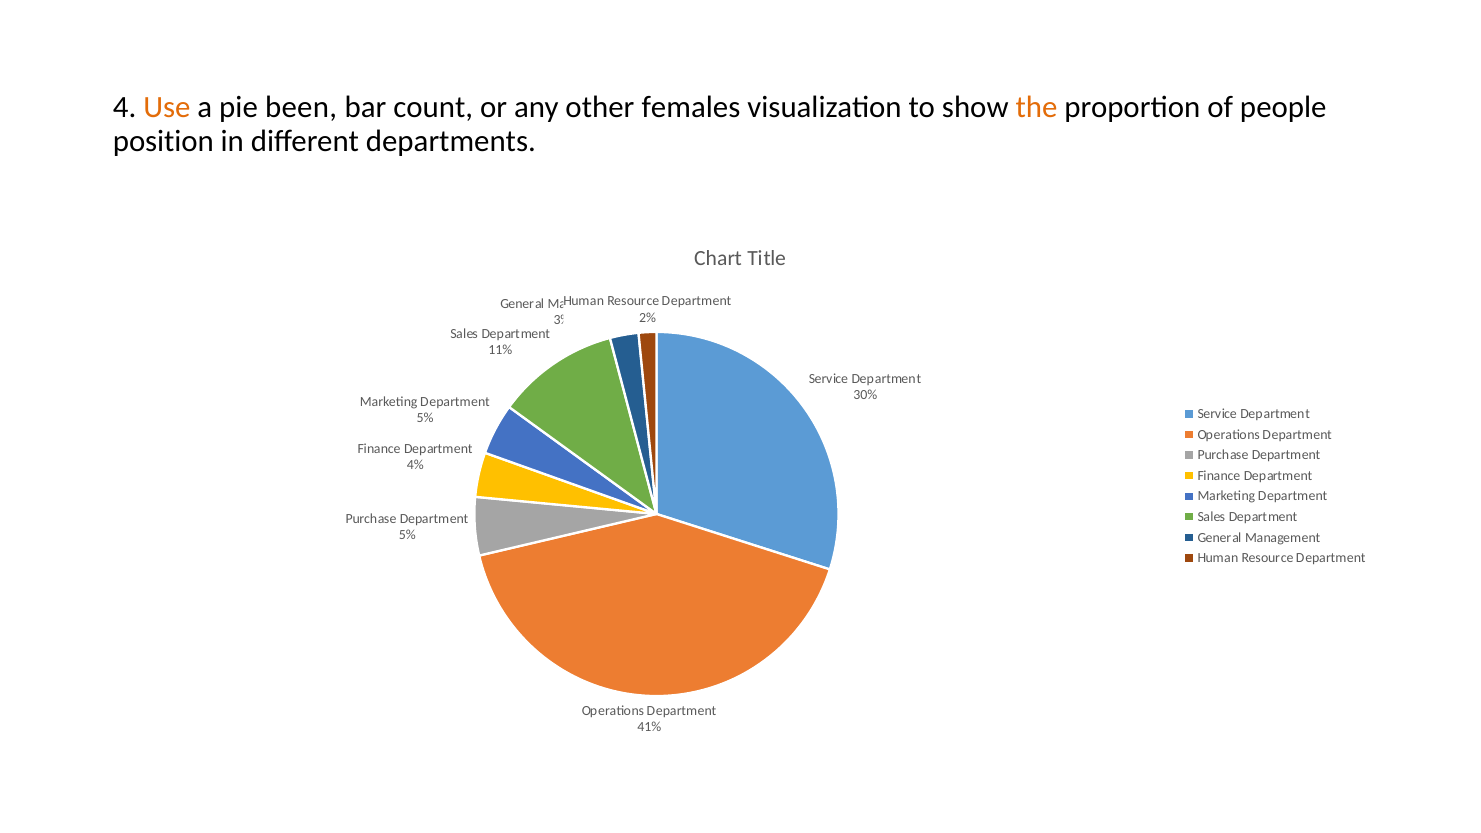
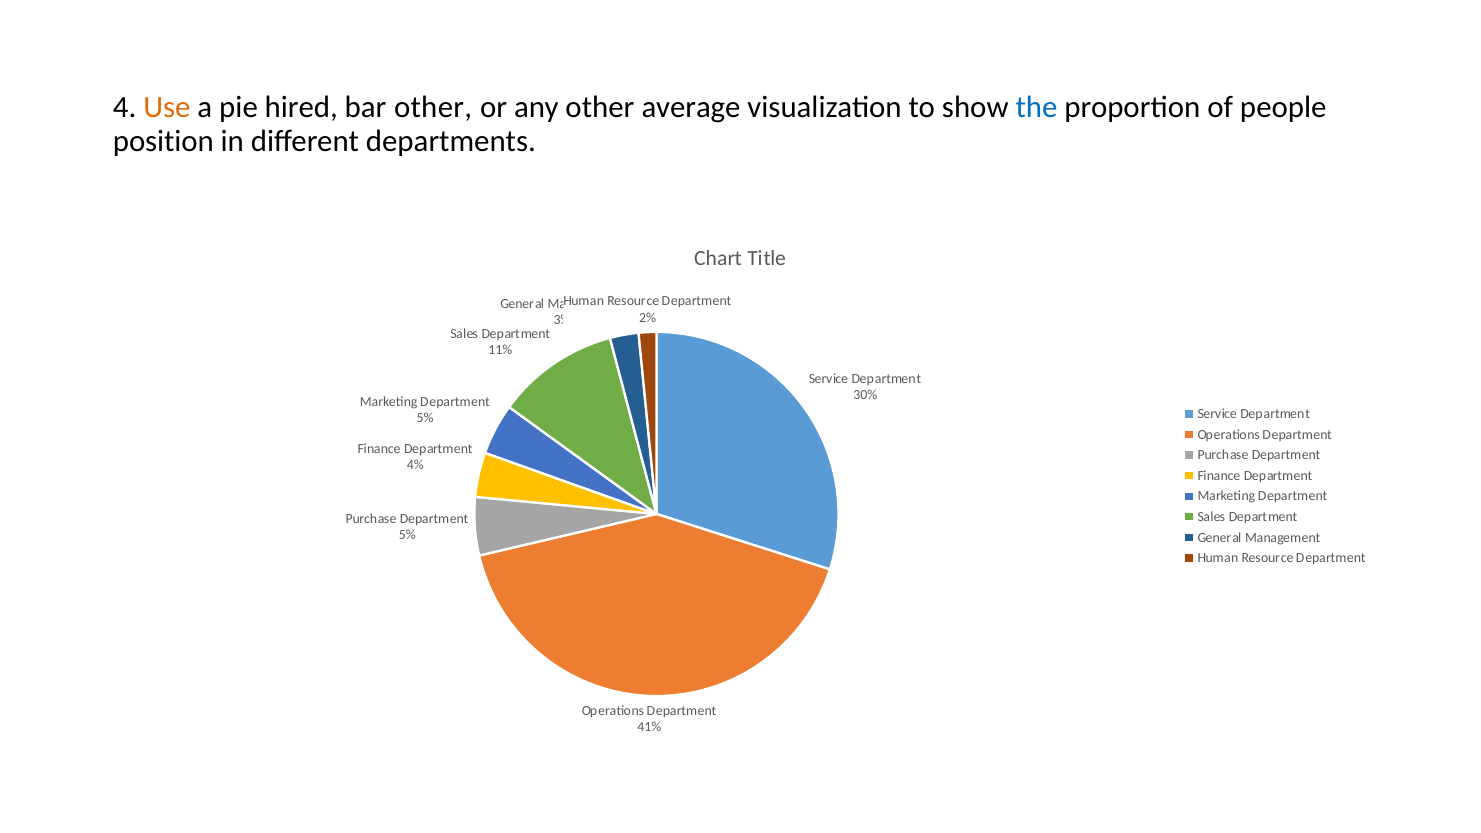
been: been -> hired (301, 108)
bar count: count -> other (433, 108)
females: females -> average (691, 108)
the colour: orange -> blue (1037, 108)
